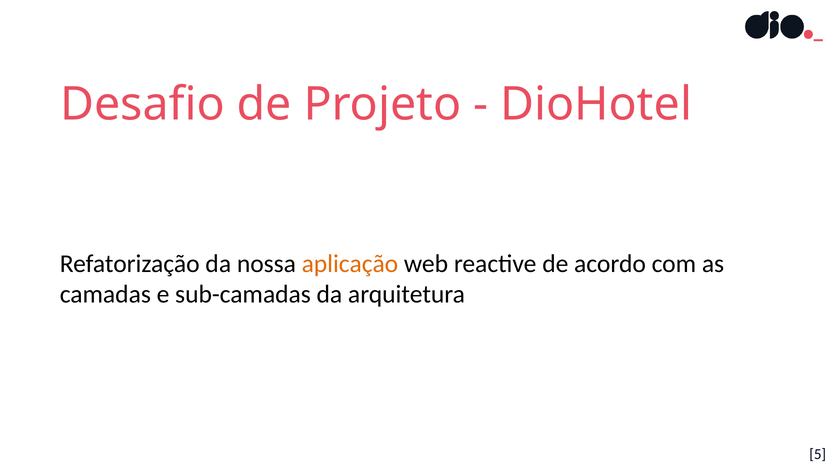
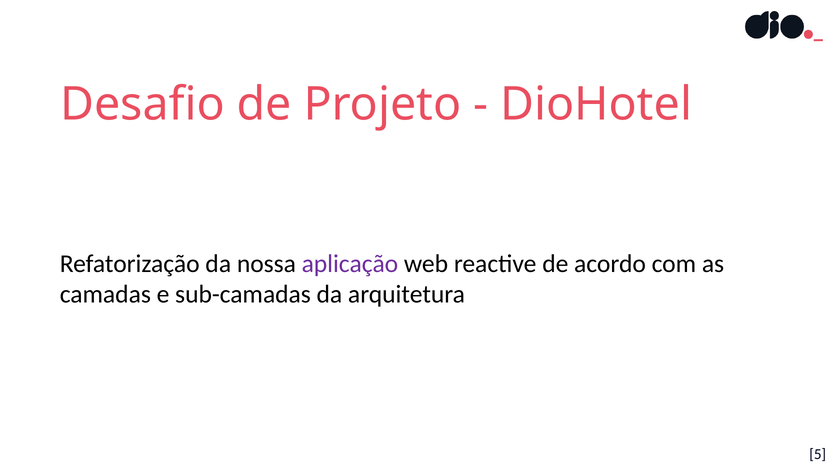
aplicação colour: orange -> purple (350, 263)
